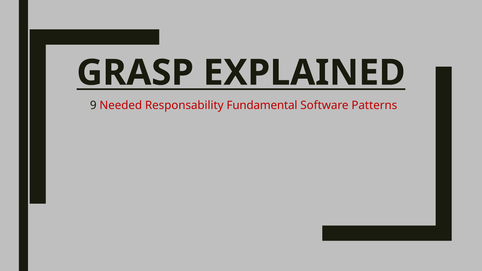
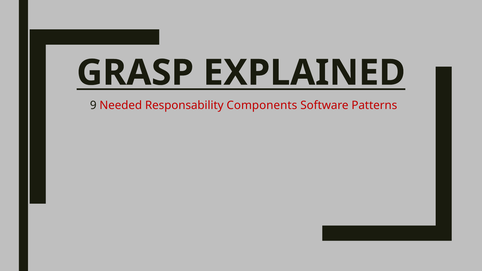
Fundamental: Fundamental -> Components (262, 105)
